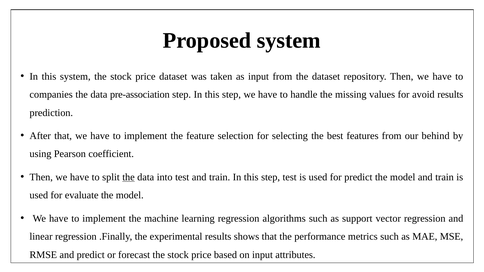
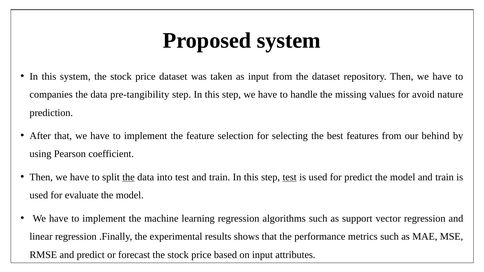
pre-association: pre-association -> pre-tangibility (140, 95)
avoid results: results -> nature (450, 95)
test underline: none -> present (290, 177)
